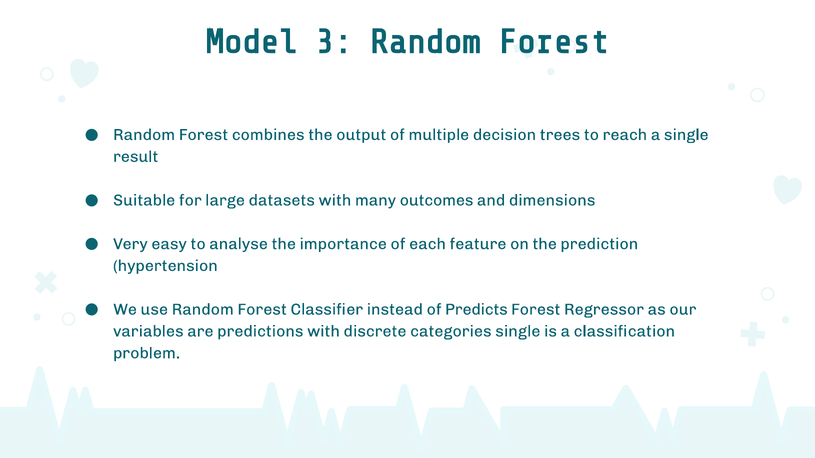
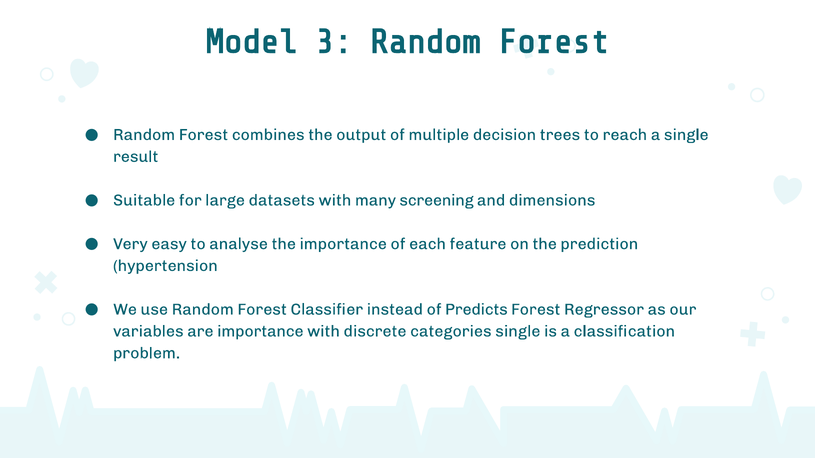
outcomes: outcomes -> screening (437, 200)
are predictions: predictions -> importance (260, 332)
